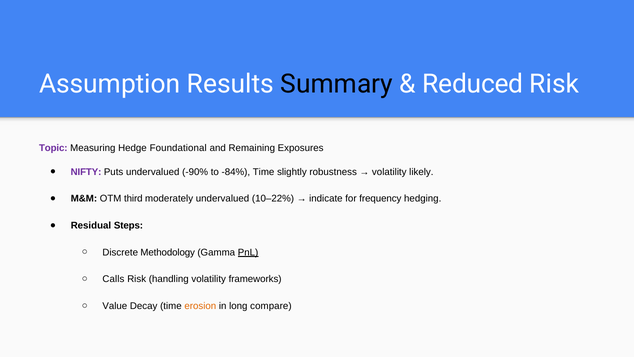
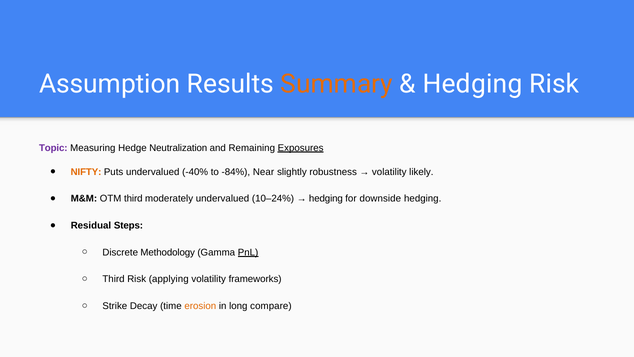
Summary colour: black -> orange (337, 84)
Reduced: Reduced -> Hedging (473, 84)
Foundational: Foundational -> Neutralization (178, 148)
Exposures underline: none -> present (301, 148)
NIFTY colour: purple -> orange (86, 172)
-90%: -90% -> -40% (195, 172)
-84% Time: Time -> Near (264, 172)
10–22%: 10–22% -> 10–24% (273, 198)
indicate: indicate -> hedging (326, 198)
frequency: frequency -> downside (380, 198)
Calls: Calls -> Third (113, 279)
handling: handling -> applying (169, 279)
Value: Value -> Strike (115, 306)
